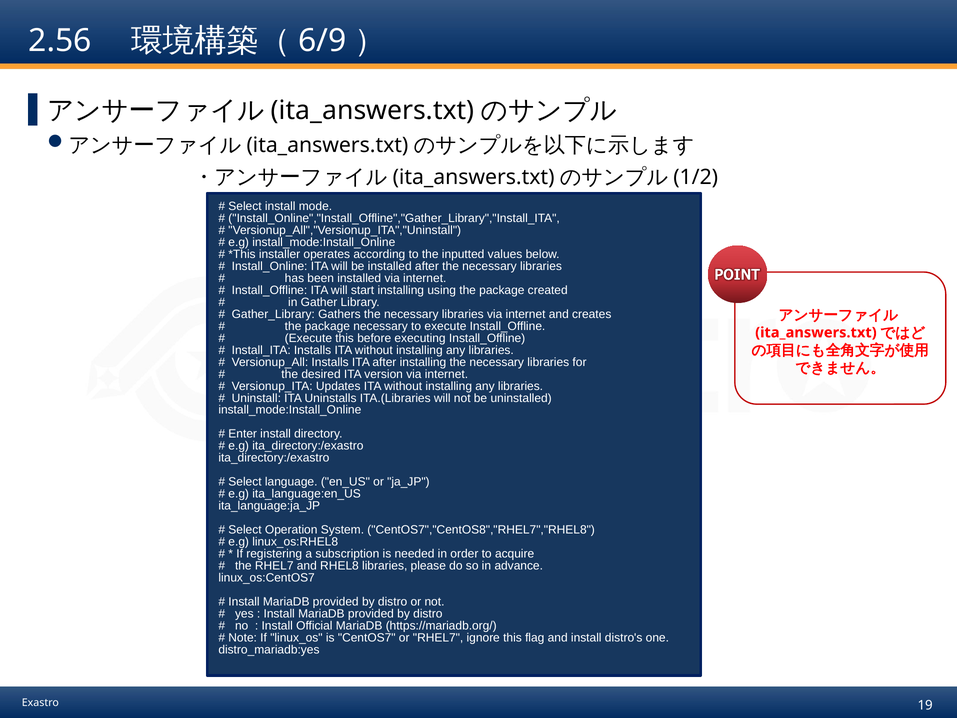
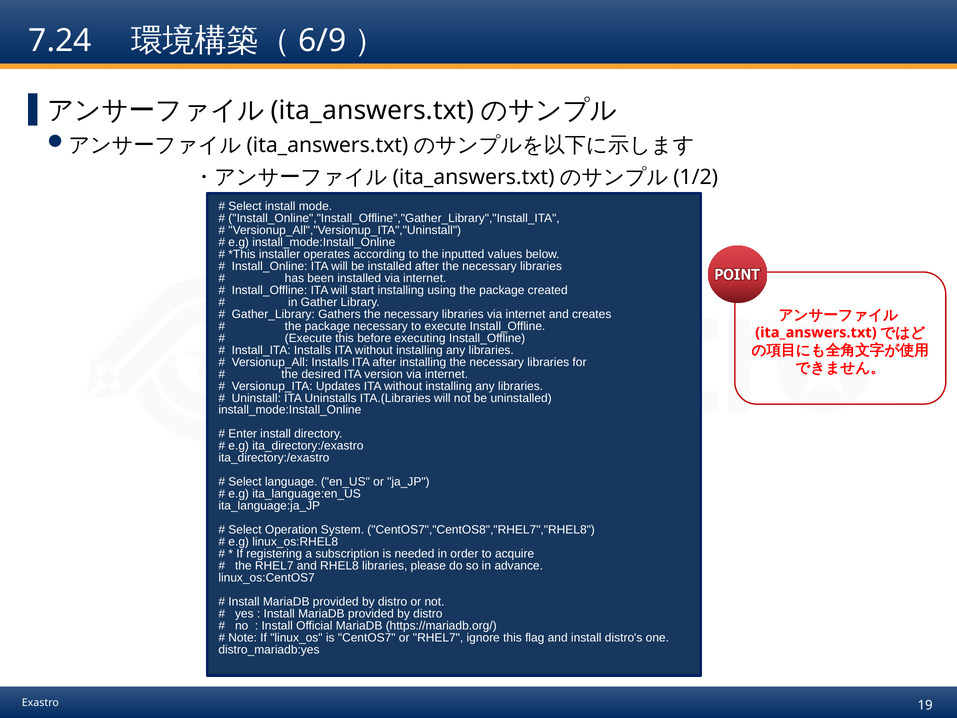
2.56: 2.56 -> 7.24 (60, 41)
